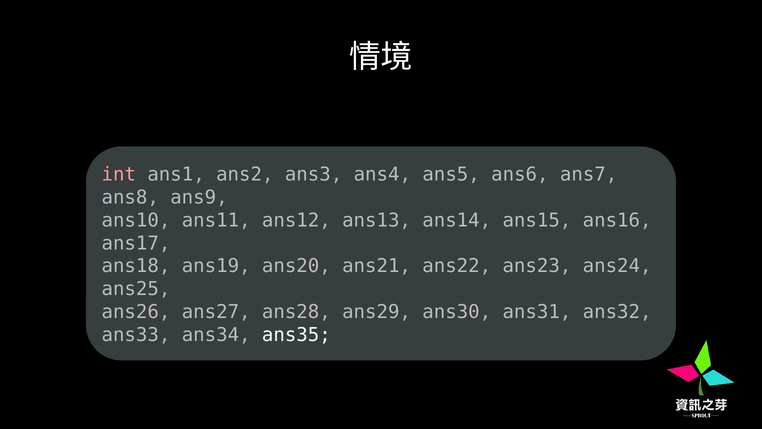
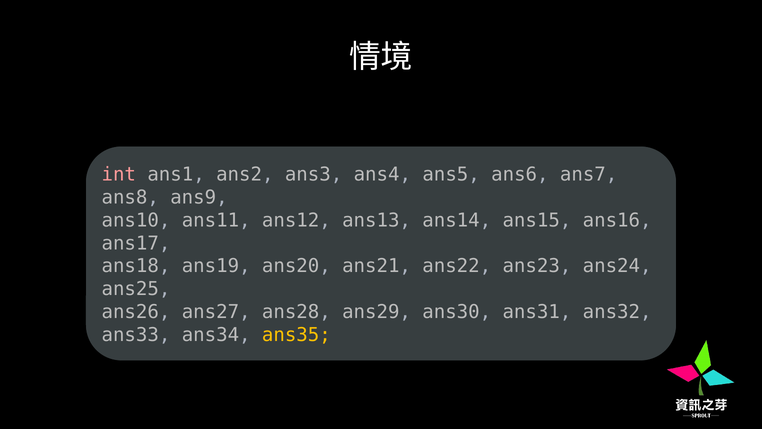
ans35 colour: white -> yellow (296, 335)
